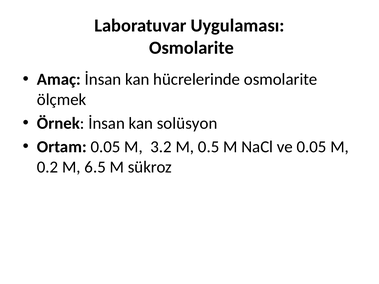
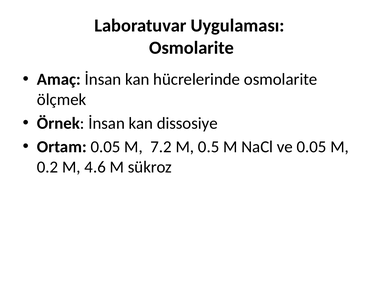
solüsyon: solüsyon -> dissosiye (187, 123)
3.2: 3.2 -> 7.2 (161, 147)
6.5: 6.5 -> 4.6 (95, 167)
